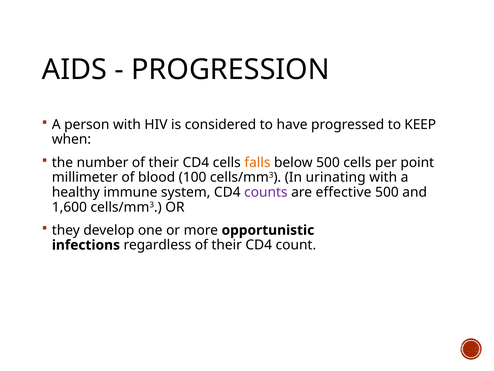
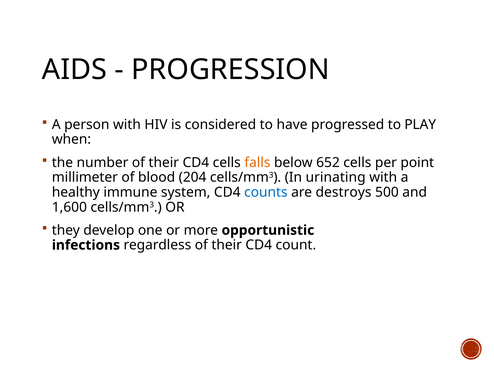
KEEP: KEEP -> PLAY (420, 124)
below 500: 500 -> 652 (328, 162)
100: 100 -> 204 (193, 177)
counts colour: purple -> blue (266, 192)
effective: effective -> destroys (344, 192)
